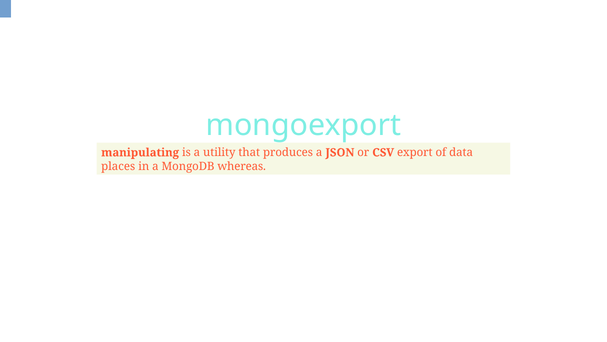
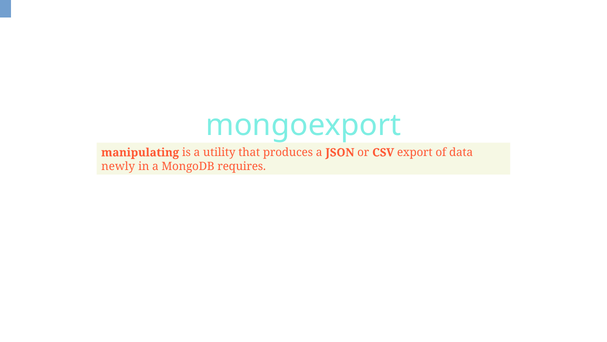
places: places -> newly (118, 166)
whereas: whereas -> requires (242, 166)
